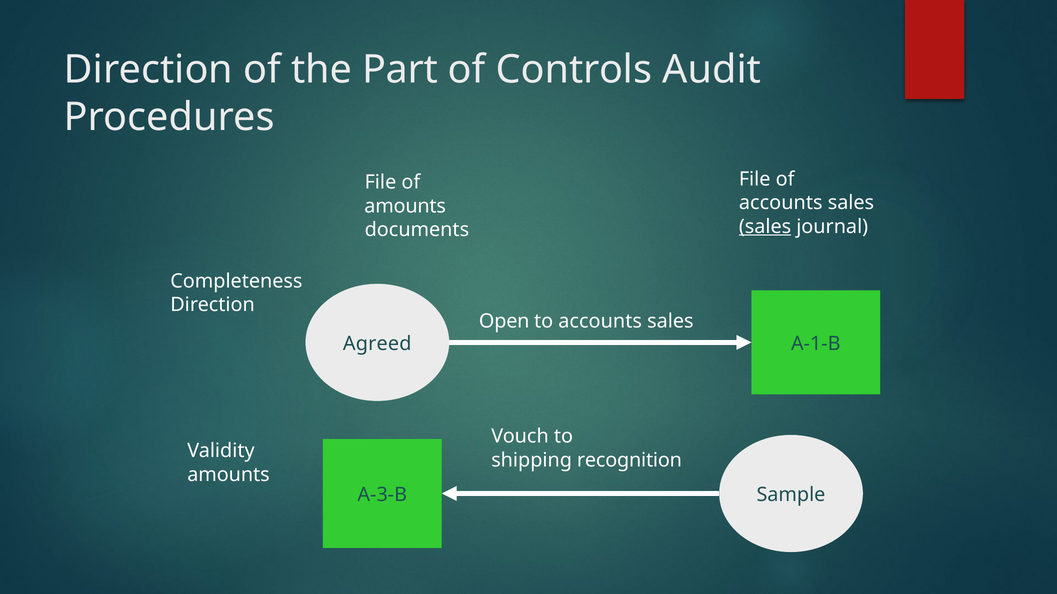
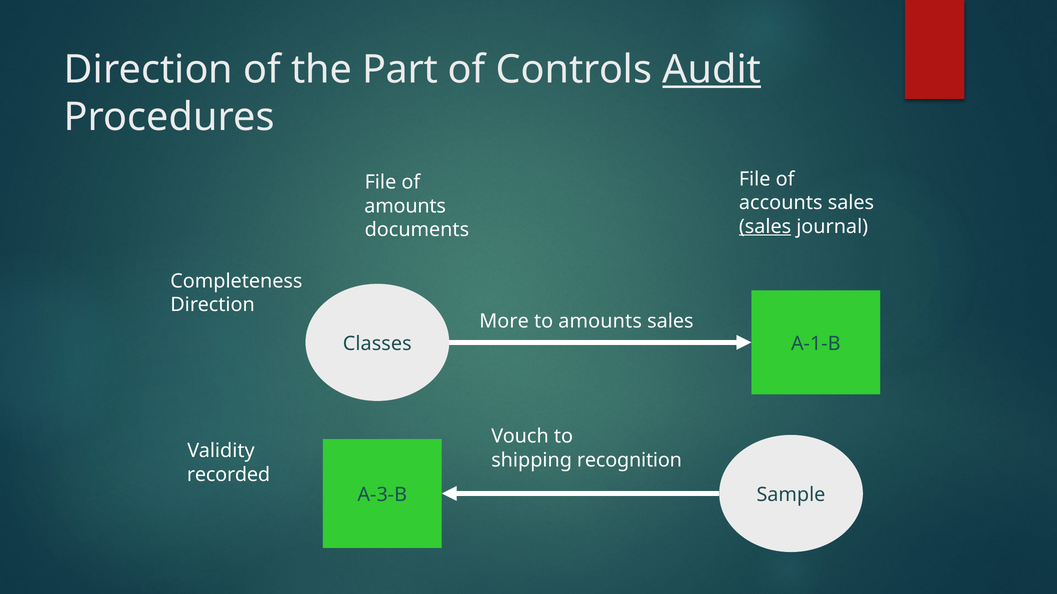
Audit underline: none -> present (712, 70)
Open: Open -> More (504, 321)
to accounts: accounts -> amounts (600, 321)
Agreed: Agreed -> Classes (377, 344)
amounts: amounts -> recorded (229, 475)
